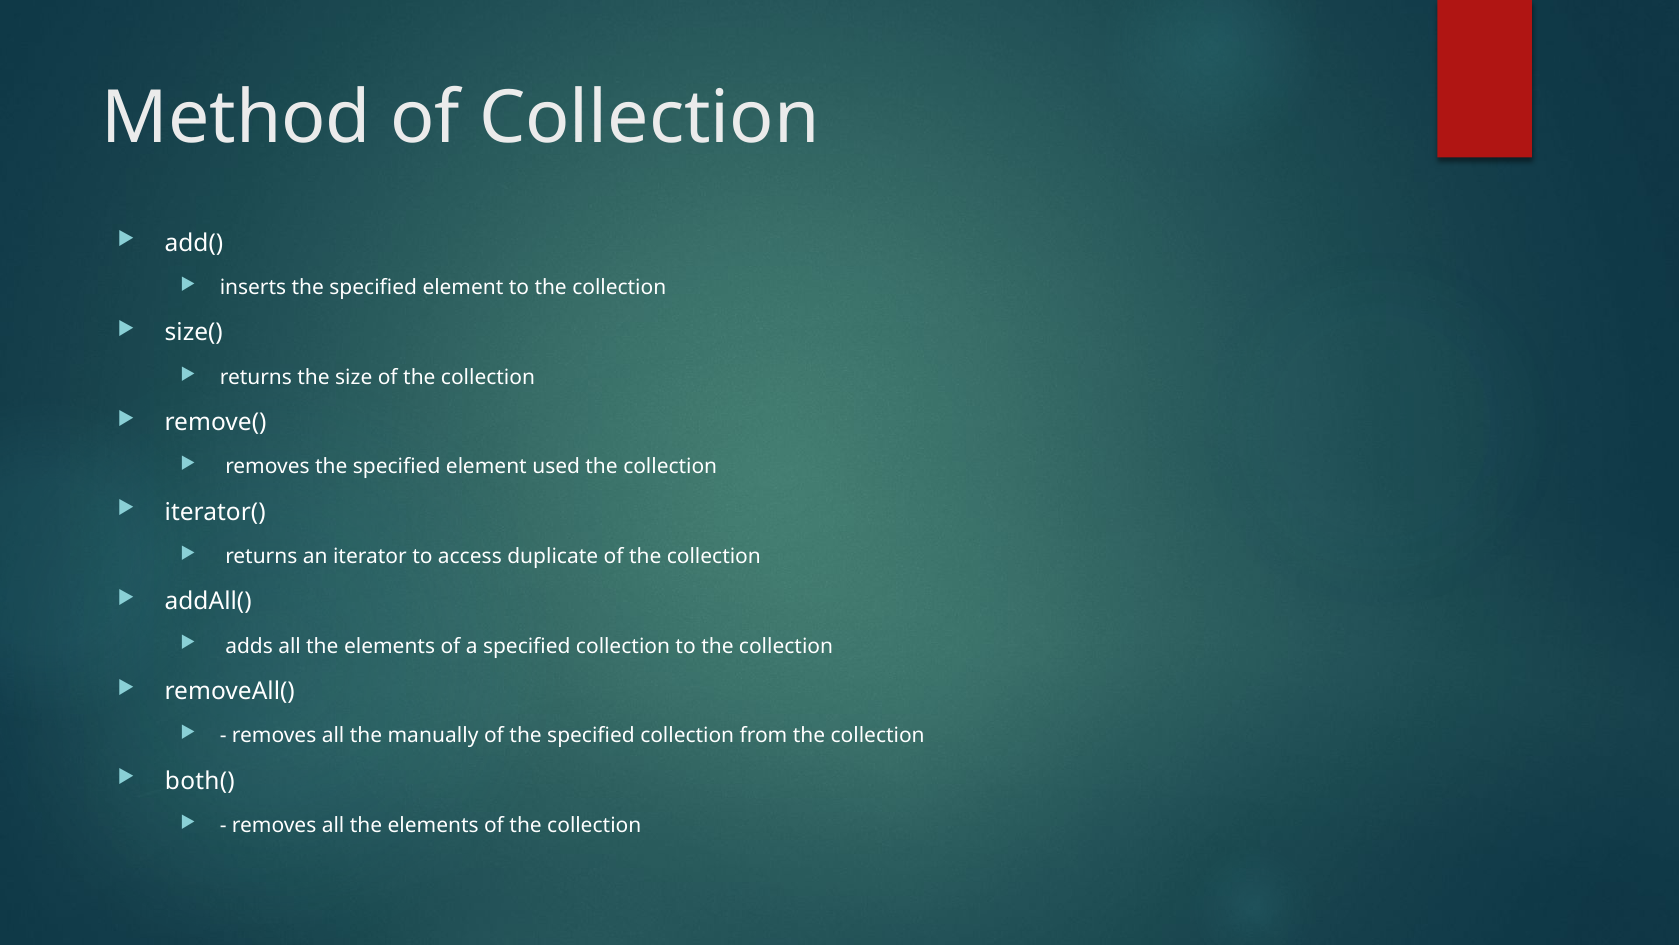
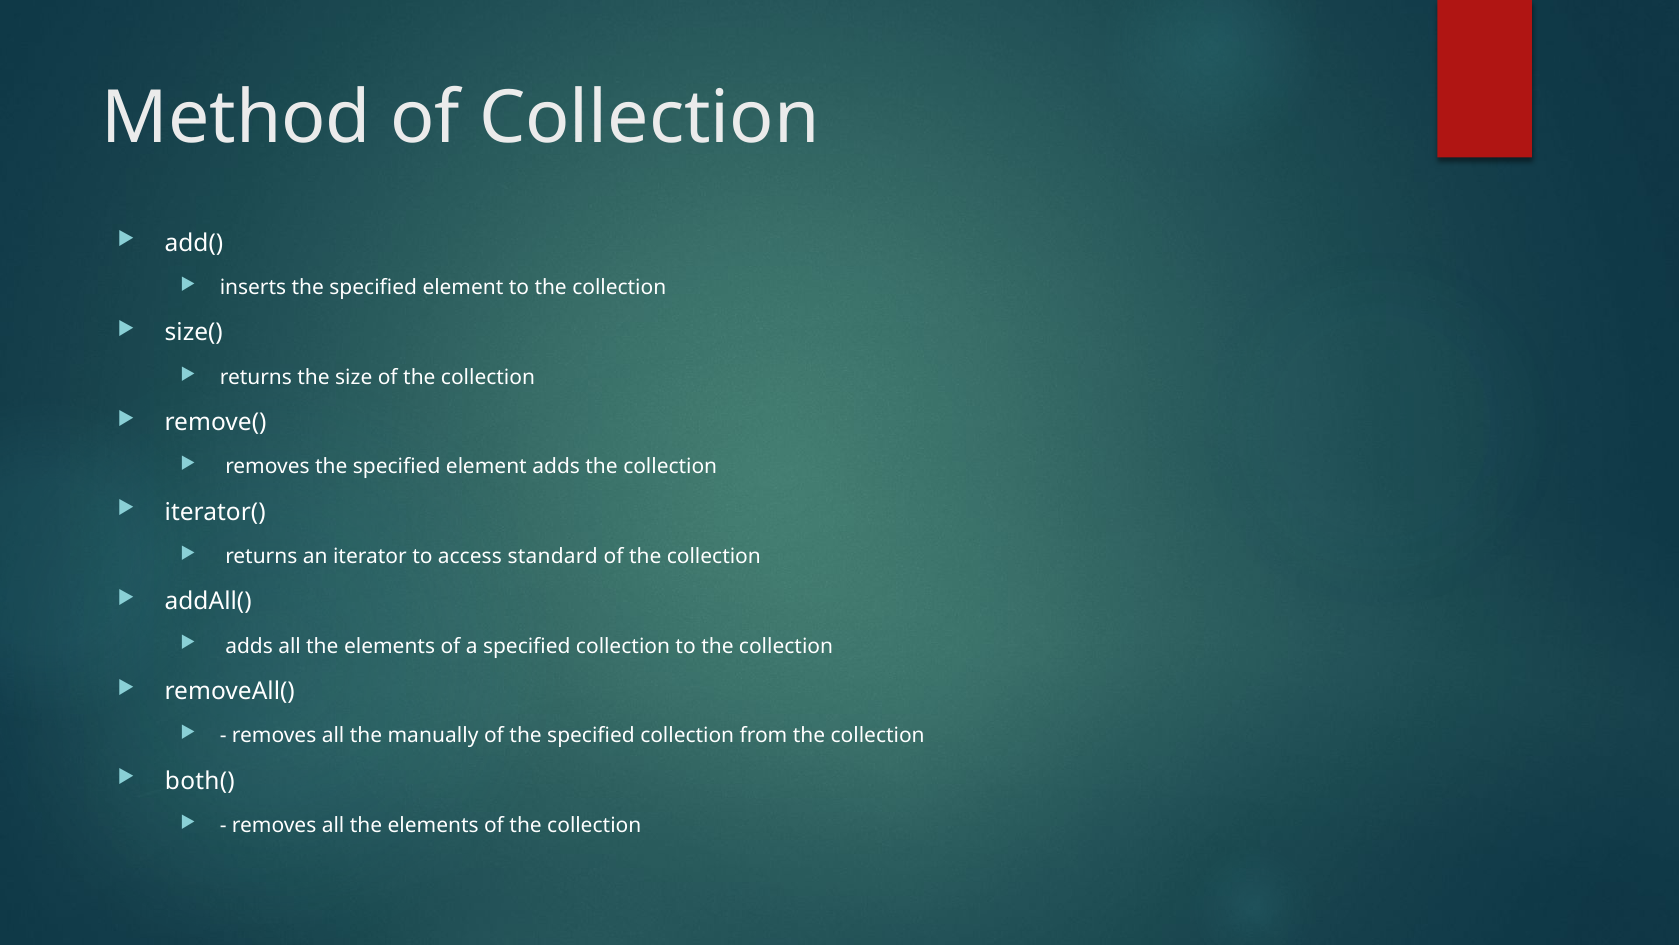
element used: used -> adds (556, 467)
duplicate: duplicate -> standard (553, 557)
